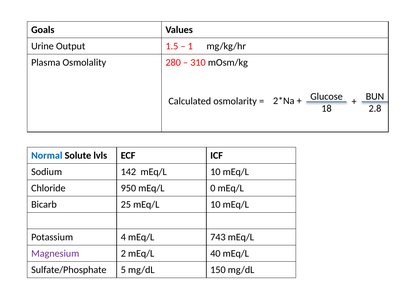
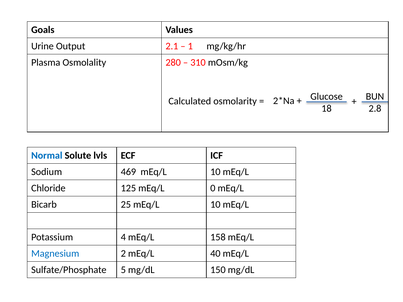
1.5: 1.5 -> 2.1 (172, 46)
142: 142 -> 469 (128, 172)
950: 950 -> 125 (128, 188)
743: 743 -> 158 (218, 237)
Magnesium colour: purple -> blue (55, 254)
